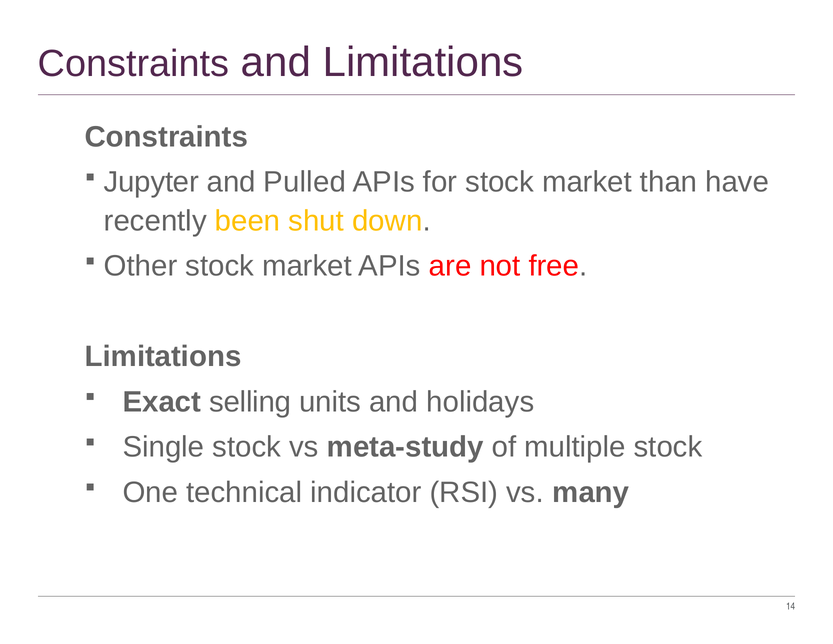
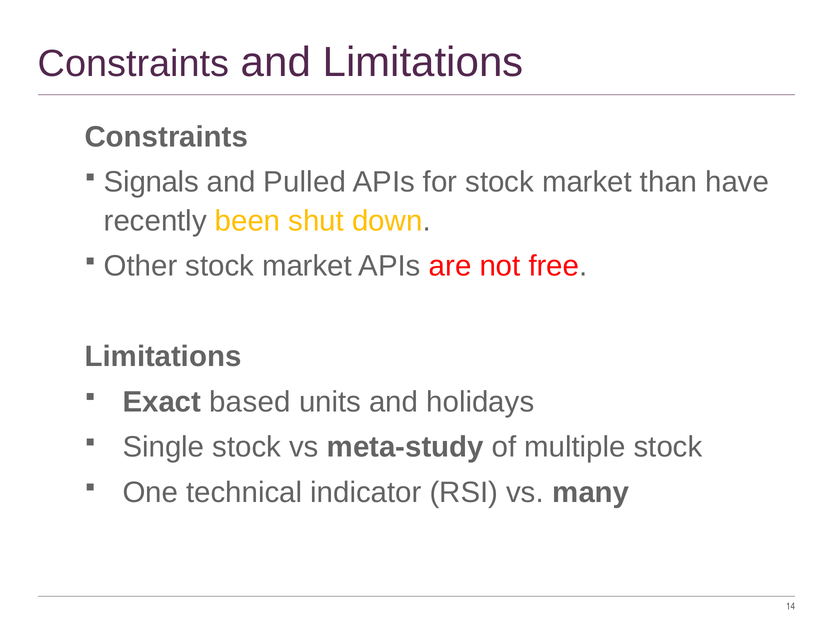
Jupyter: Jupyter -> Signals (151, 182)
selling: selling -> based (250, 402)
